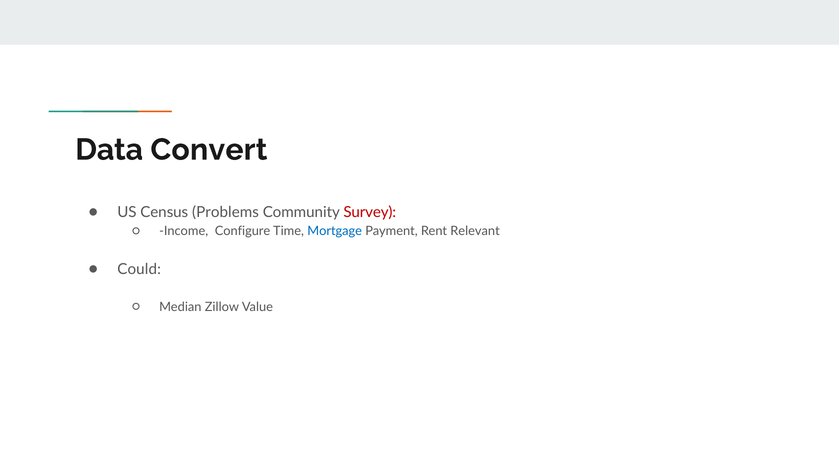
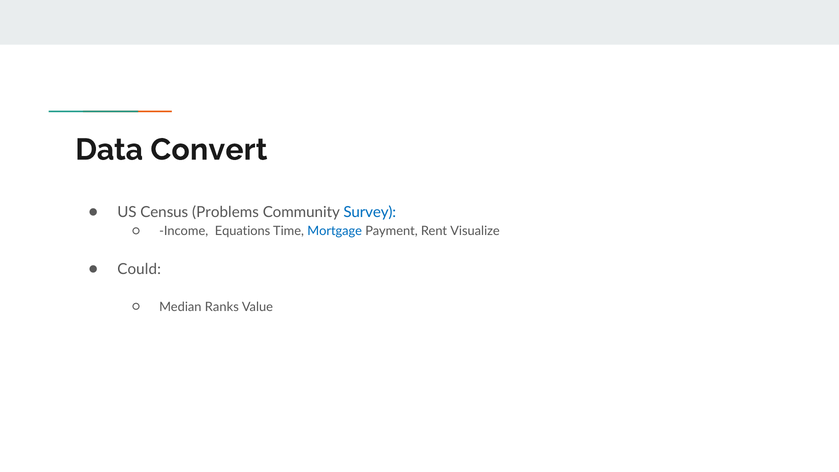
Survey colour: red -> blue (370, 212)
Configure: Configure -> Equations (243, 231)
Relevant: Relevant -> Visualize (475, 231)
Zillow: Zillow -> Ranks (222, 307)
